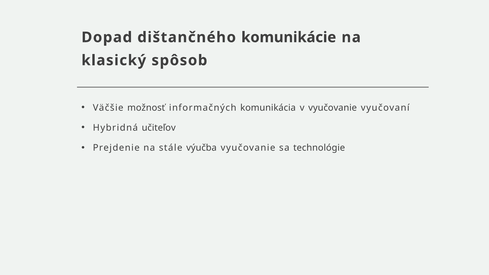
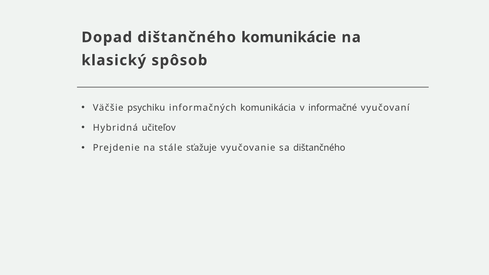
možnosť: možnosť -> psychiku (146, 108)
v vyučovanie: vyučovanie -> informačné (333, 108)
výučba: výučba -> sťažuje (202, 148)
sa technológie: technológie -> dištančného (319, 148)
